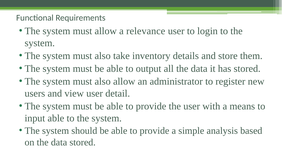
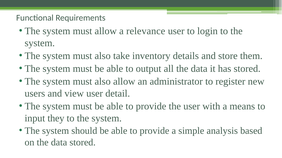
input able: able -> they (56, 119)
